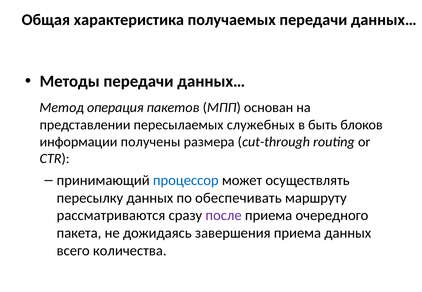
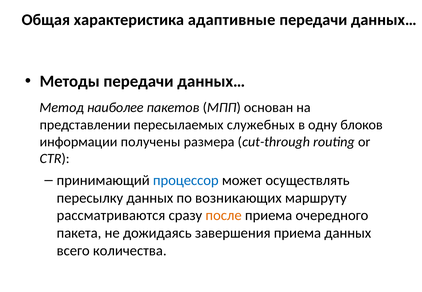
получаемых: получаемых -> адаптивные (232, 20)
операция: операция -> наиболее (115, 108)
быть: быть -> одну (323, 125)
обеспечивать: обеспечивать -> возникающих (238, 198)
после colour: purple -> orange (224, 216)
